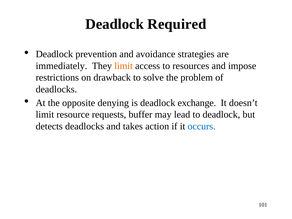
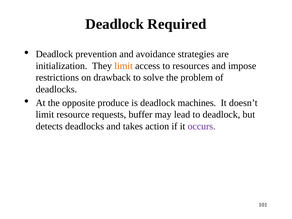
immediately: immediately -> initialization (62, 66)
denying: denying -> produce (113, 103)
exchange: exchange -> machines (197, 103)
occurs colour: blue -> purple (202, 126)
